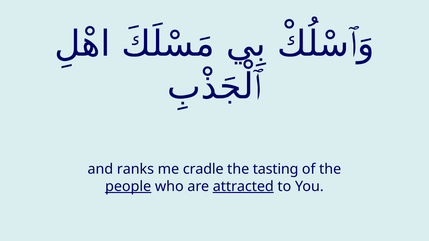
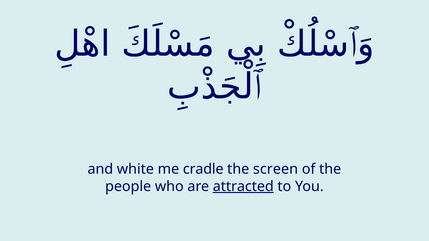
ranks: ranks -> white (135, 169)
tasting: tasting -> screen (276, 169)
people underline: present -> none (128, 187)
